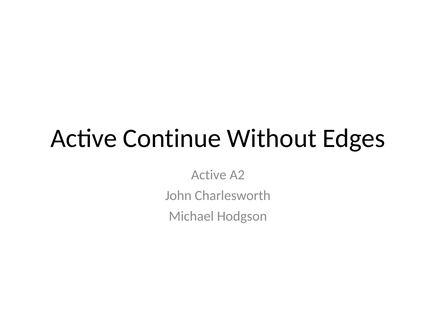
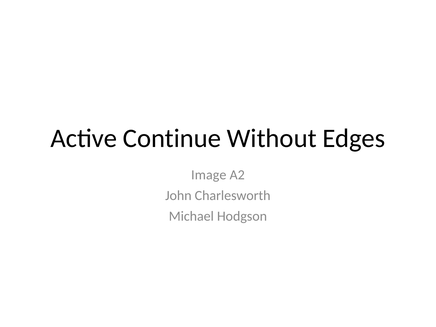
Active: Active -> Image (209, 175)
